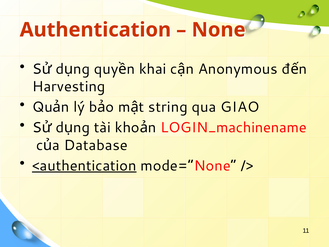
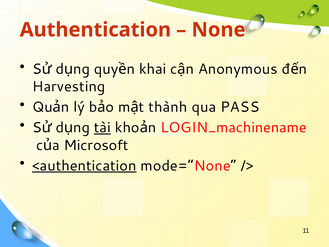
string: string -> thành (168, 107)
GIAO: GIAO -> PASS (240, 107)
tài underline: none -> present (102, 128)
Database: Database -> Microsoft (96, 145)
